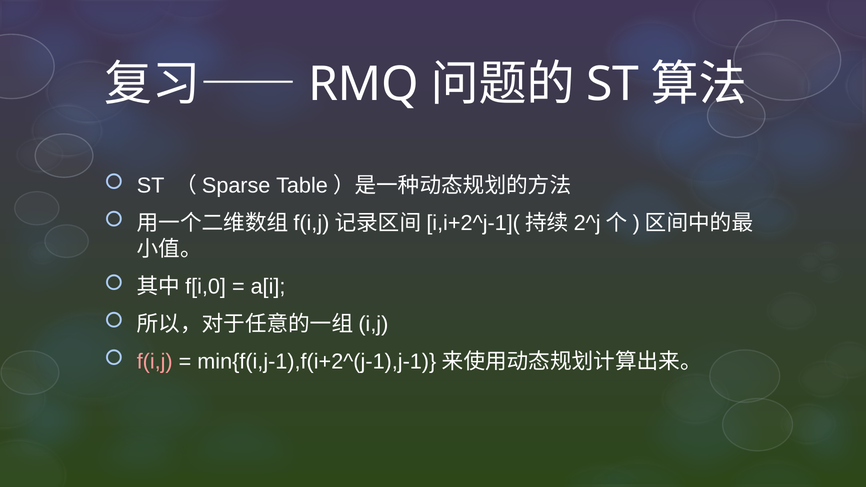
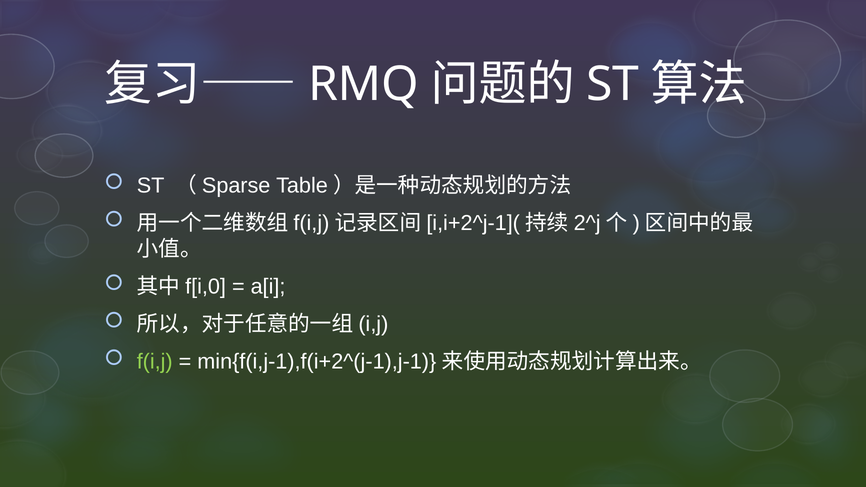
f(i,j colour: pink -> light green (155, 362)
